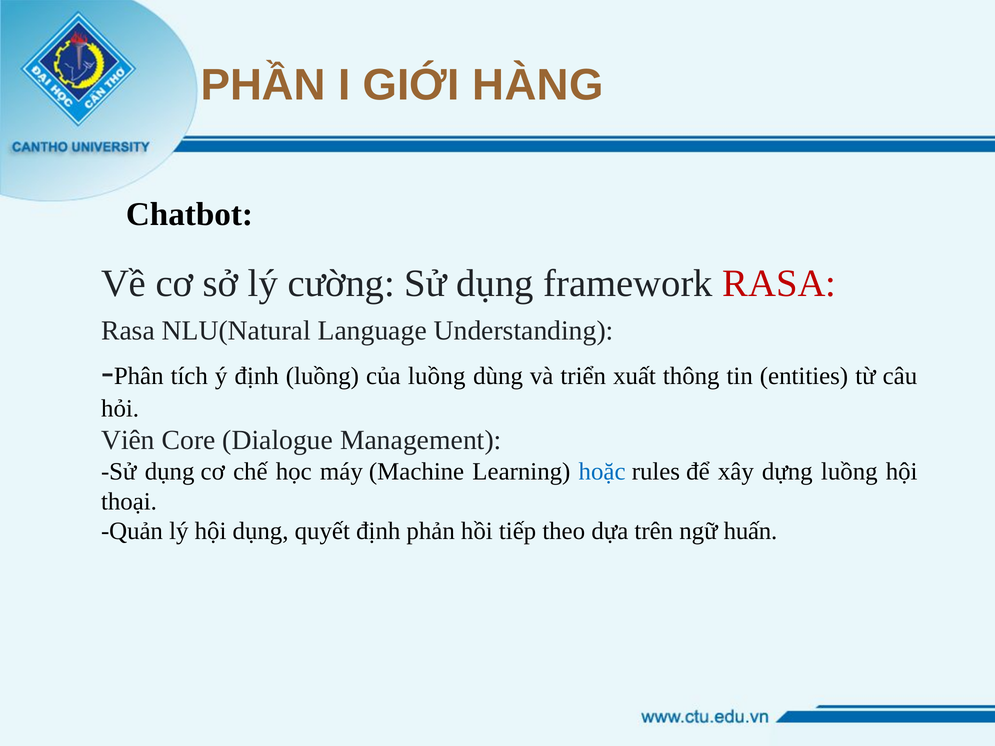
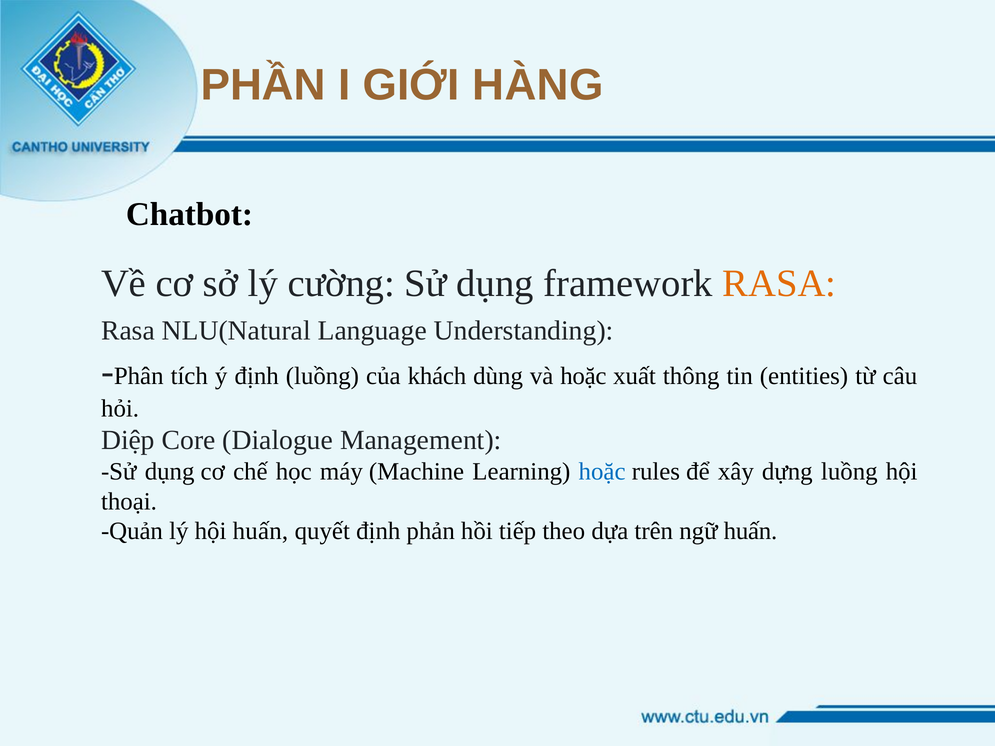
RASA colour: red -> orange (779, 284)
của luồng: luồng -> khách (437, 376)
và triển: triển -> hoặc (583, 376)
Viên: Viên -> Diệp (128, 440)
hội dụng: dụng -> huấn (260, 531)
